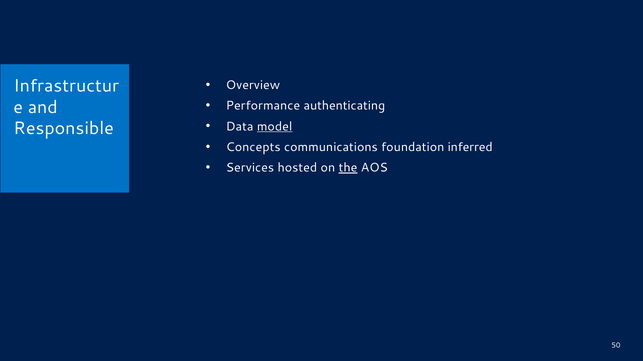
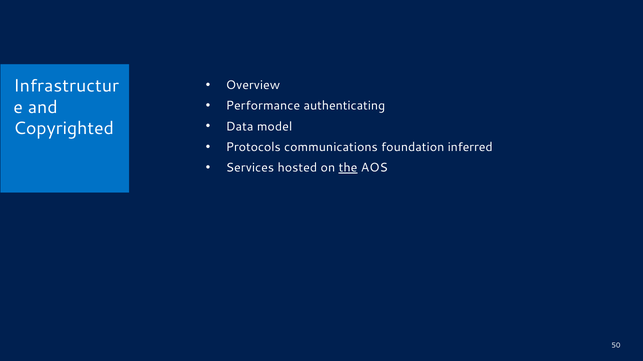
model underline: present -> none (275, 127)
Responsible: Responsible -> Copyrighted (64, 129)
Concepts: Concepts -> Protocols (253, 147)
